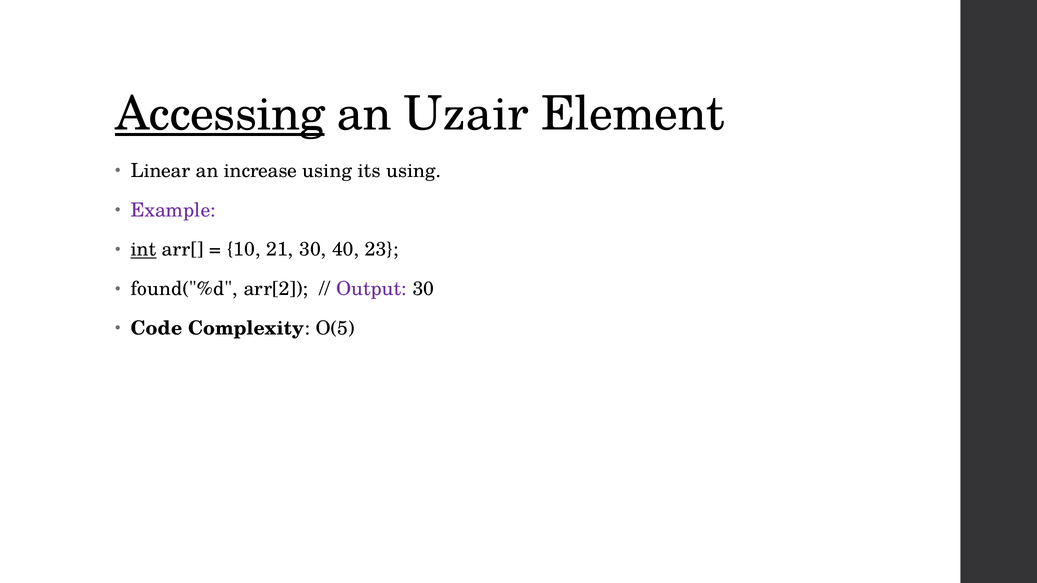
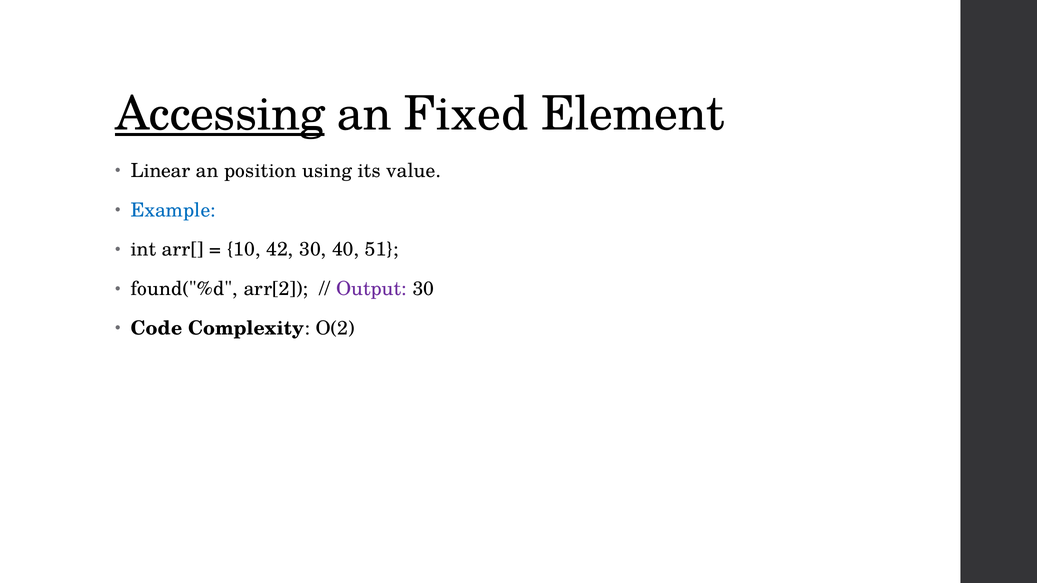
Uzair: Uzair -> Fixed (466, 114)
increase: increase -> position (260, 171)
its using: using -> value (414, 171)
Example colour: purple -> blue (173, 210)
int underline: present -> none (143, 250)
21: 21 -> 42 (280, 250)
23: 23 -> 51 (382, 250)
O(5: O(5 -> O(2 (335, 329)
